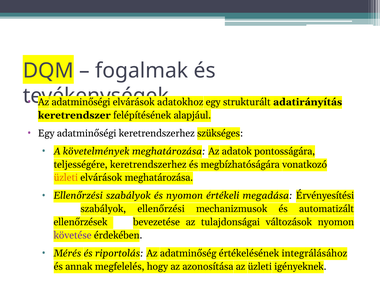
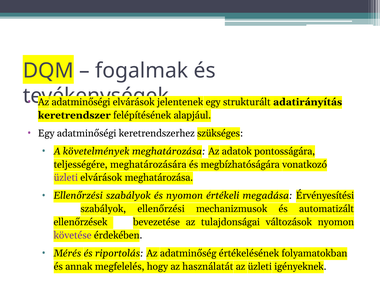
adatokhoz: adatokhoz -> jelentenek (180, 102)
teljességére keretrendszerhez: keretrendszerhez -> meghatározására (148, 164)
üzleti colour: orange -> purple (66, 178)
integrálásához: integrálásához -> folyamatokban (314, 253)
azonosítása: azonosítása -> használatát (208, 267)
